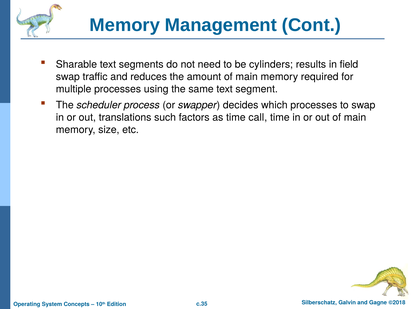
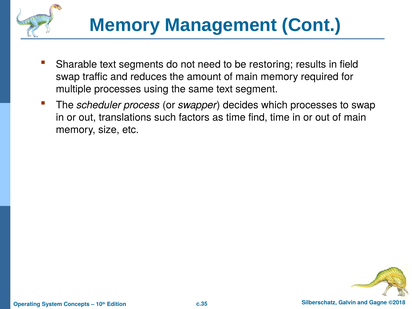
cylinders: cylinders -> restoring (271, 65)
call: call -> find (258, 118)
